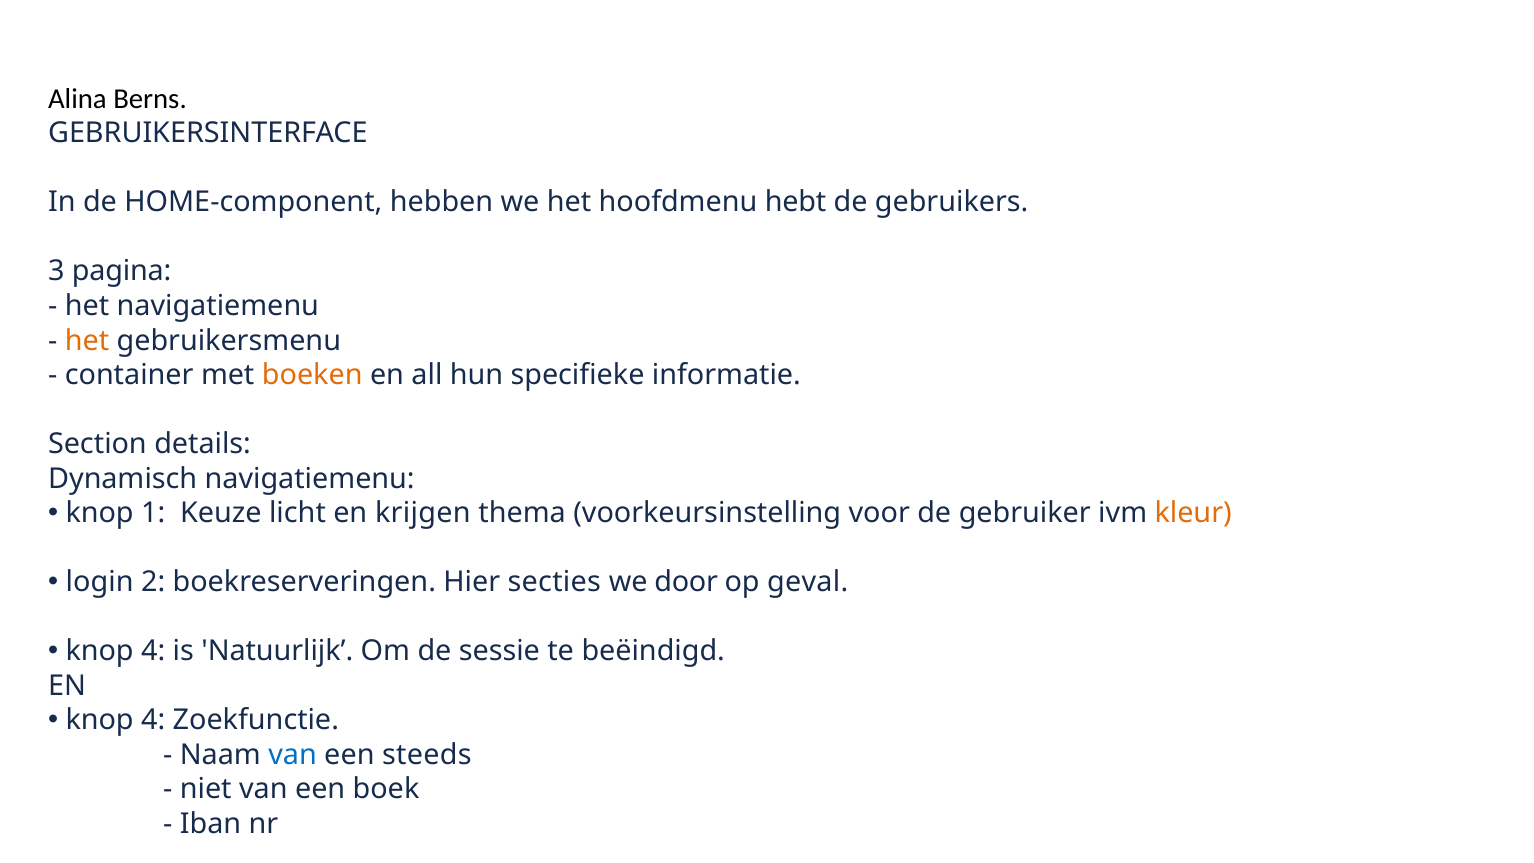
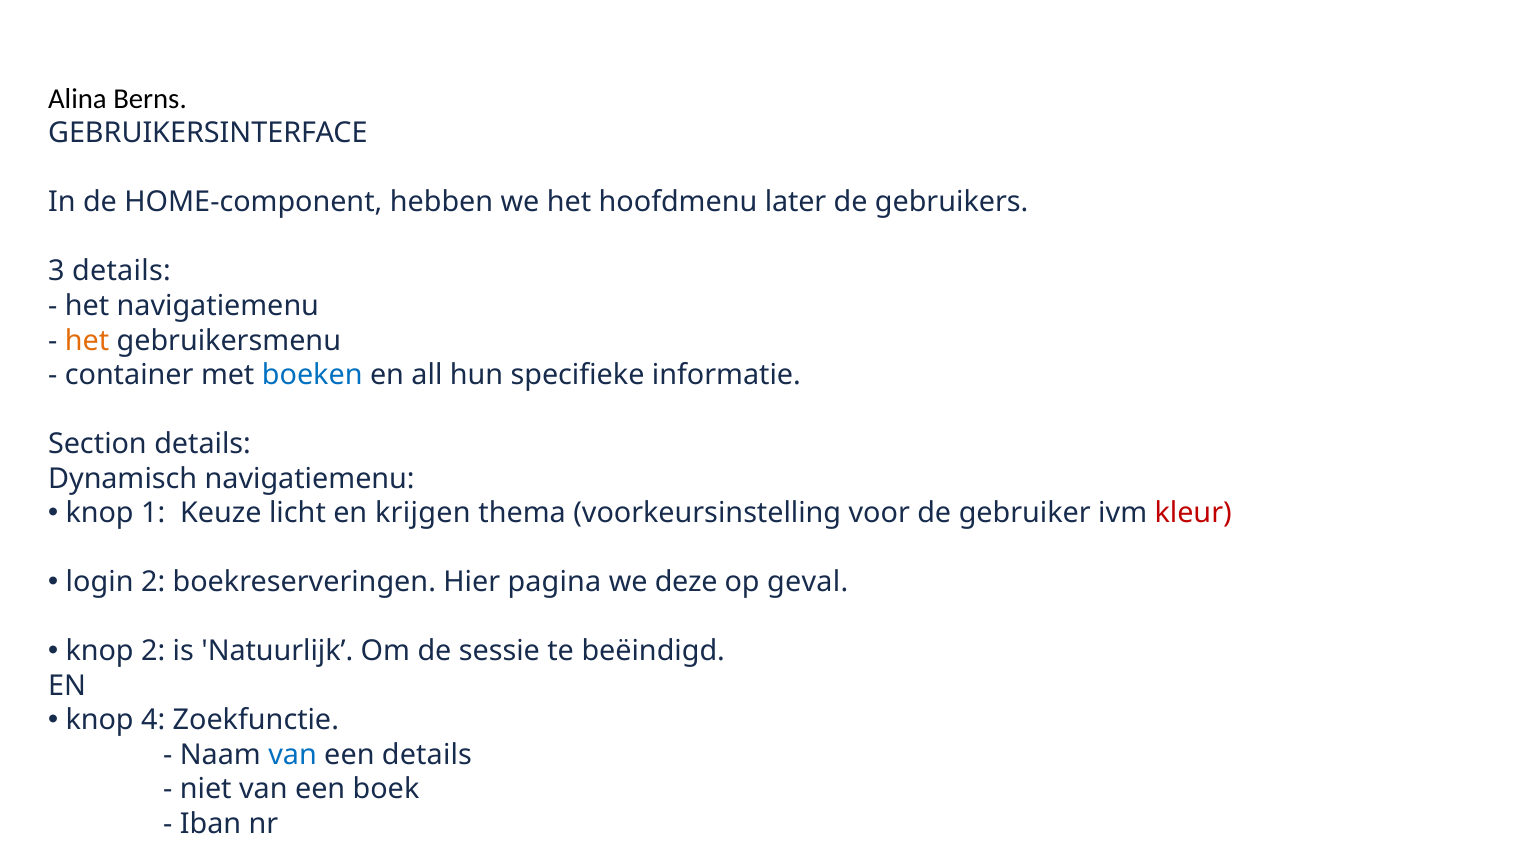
hoofdmenu hebt: hebt -> later (796, 202)
3 pagina: pagina -> details (121, 271)
boeken colour: orange -> blue (312, 375)
kleur colour: orange -> red (1193, 513)
Hier secties: secties -> pagina (554, 582)
we door: door -> deze (686, 582)
4: 4 -> 2 (153, 651)
een steeds: steeds -> details (427, 755)
